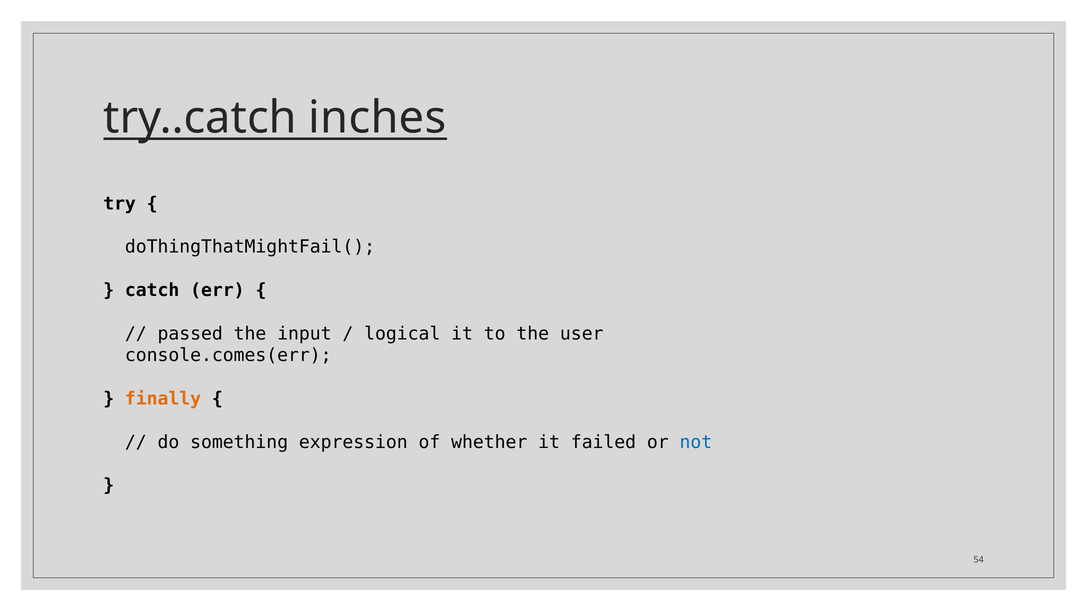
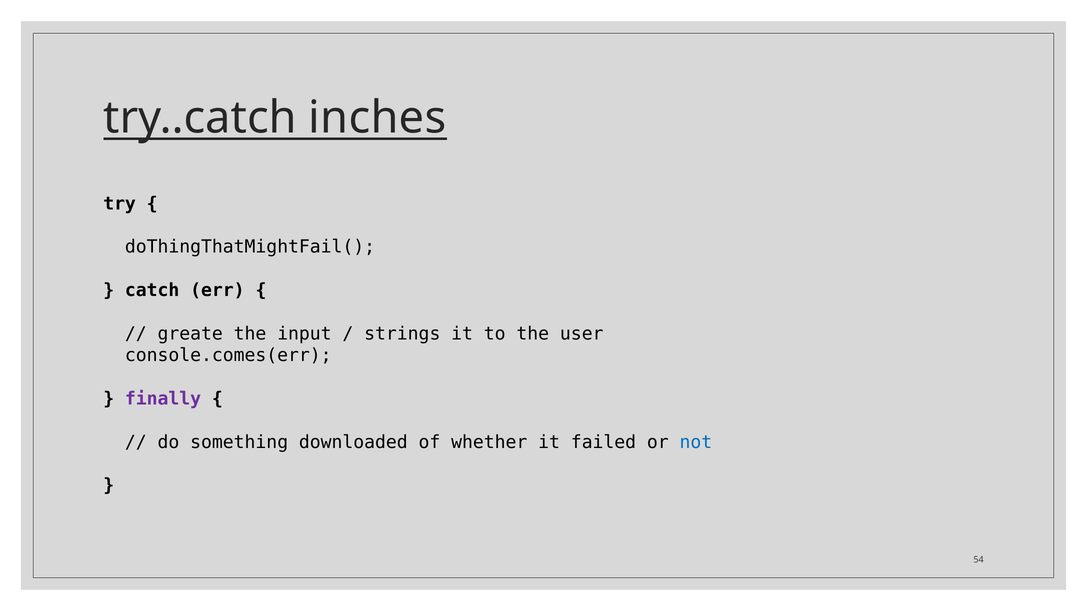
passed: passed -> greate (190, 334)
logical: logical -> strings (402, 334)
finally colour: orange -> purple (163, 399)
expression: expression -> downloaded (353, 442)
